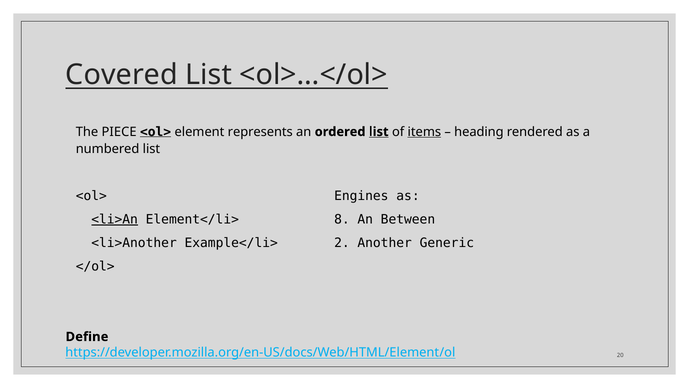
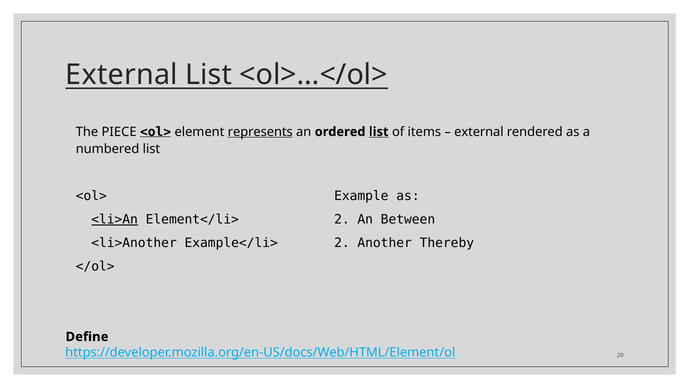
Covered: Covered -> External (122, 75)
represents underline: none -> present (260, 132)
items underline: present -> none (424, 132)
heading: heading -> external (479, 132)
Engines: Engines -> Example (361, 196)
Element</li> 8: 8 -> 2 (342, 219)
Generic: Generic -> Thereby (447, 243)
